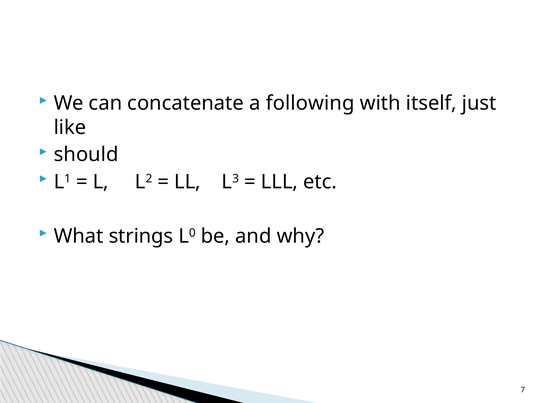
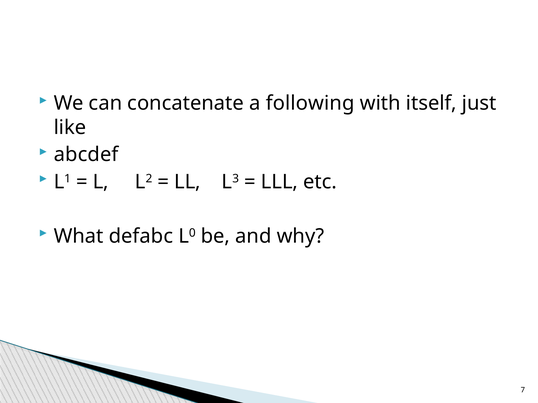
should: should -> abcdef (86, 155)
strings: strings -> defabc (141, 236)
